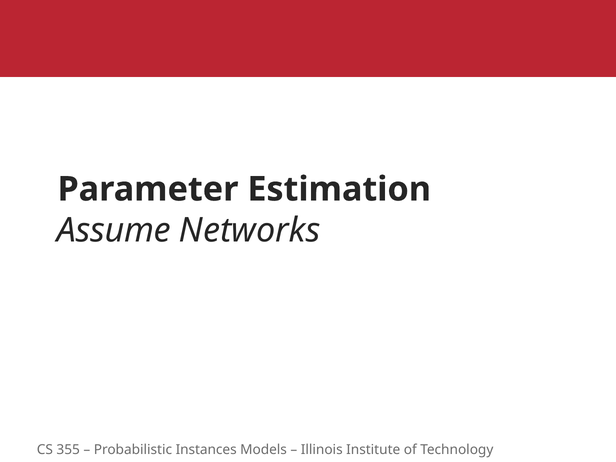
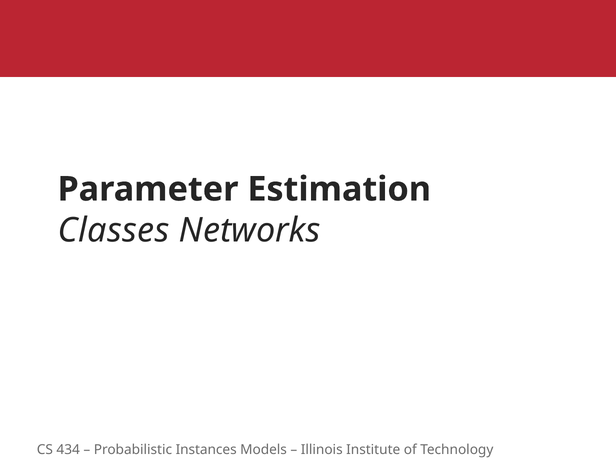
Assume: Assume -> Classes (114, 230)
355: 355 -> 434 (68, 450)
